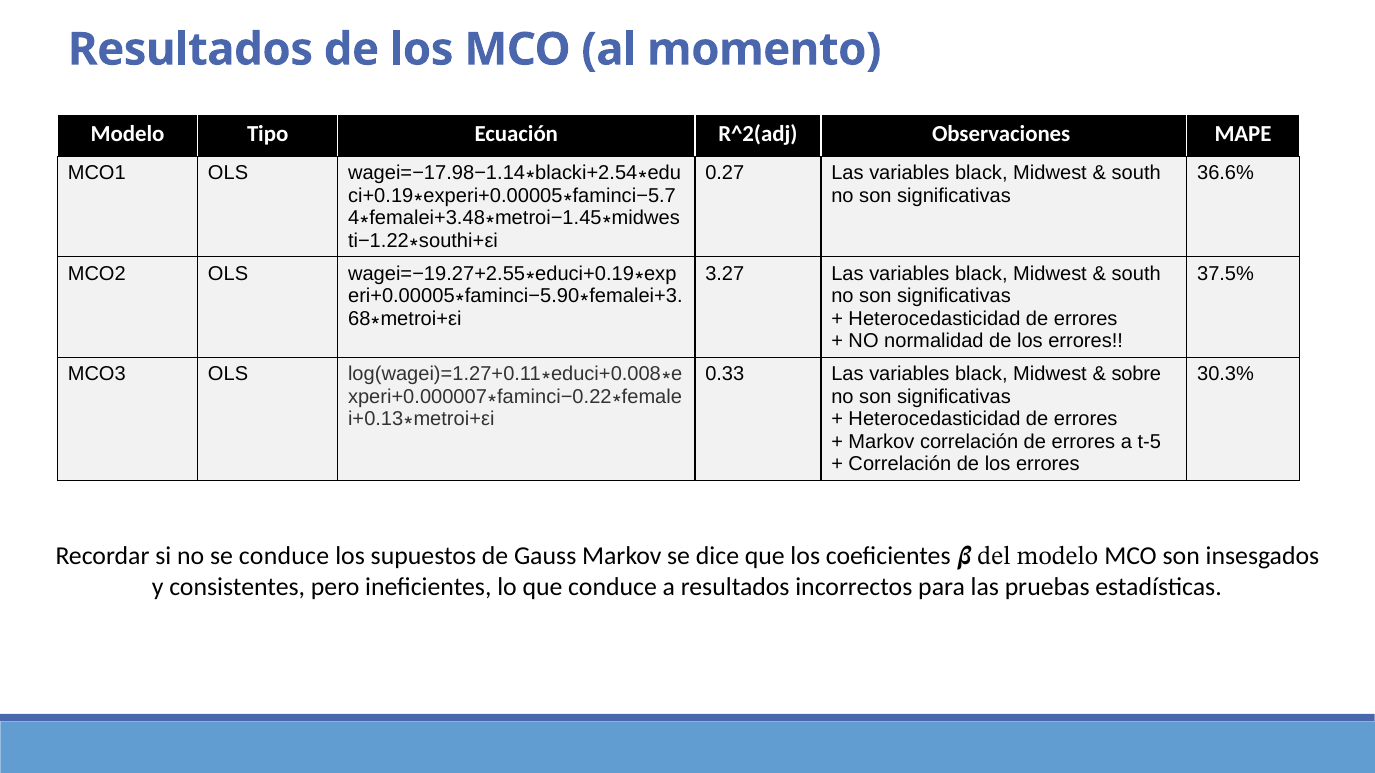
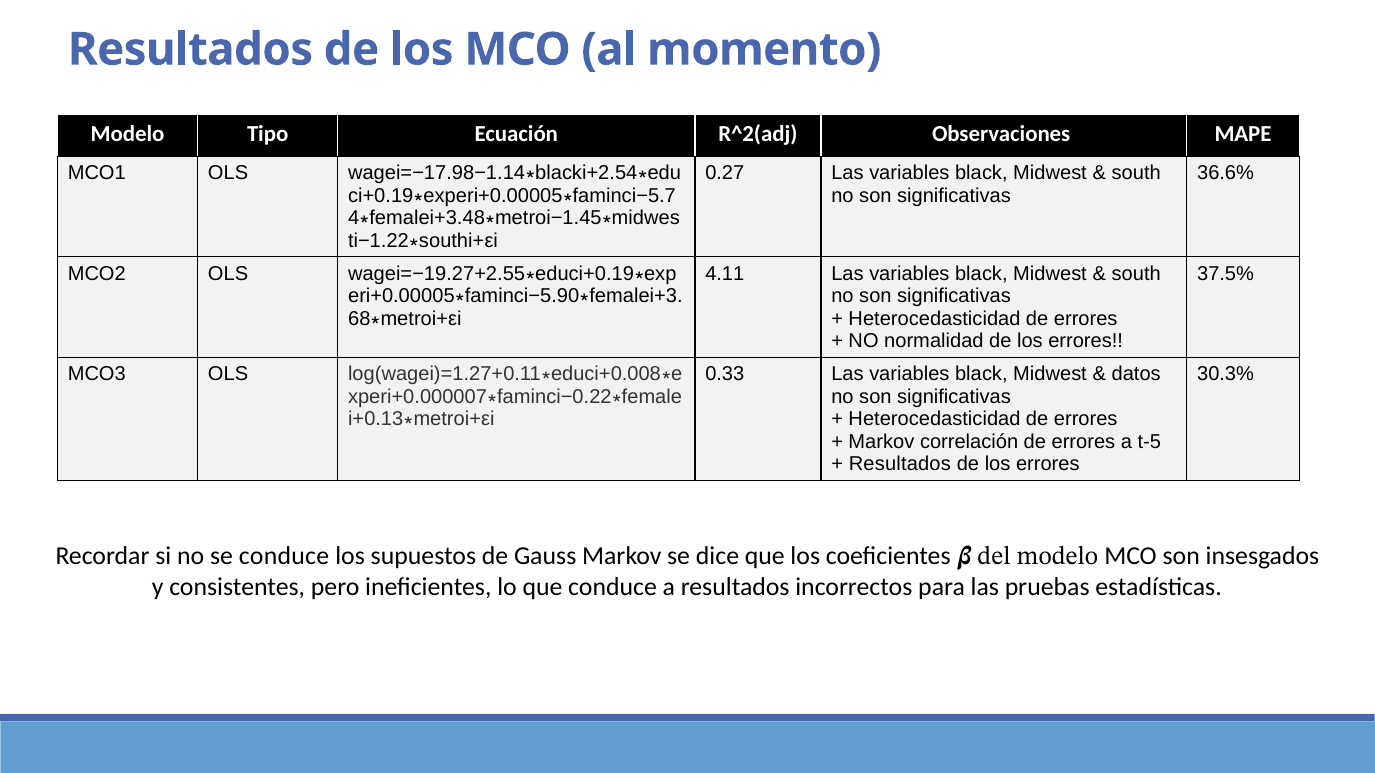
3.27: 3.27 -> 4.11 (725, 274)
sobre: sobre -> datos (1136, 374)
Correlación: Correlación -> Resultados (900, 464)
